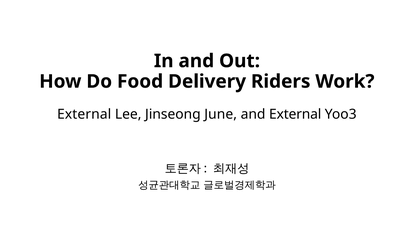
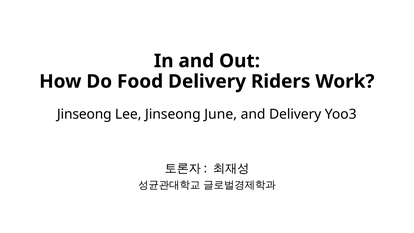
External: External -> Jinseong (84, 114)
and External: External -> Delivery (295, 114)
